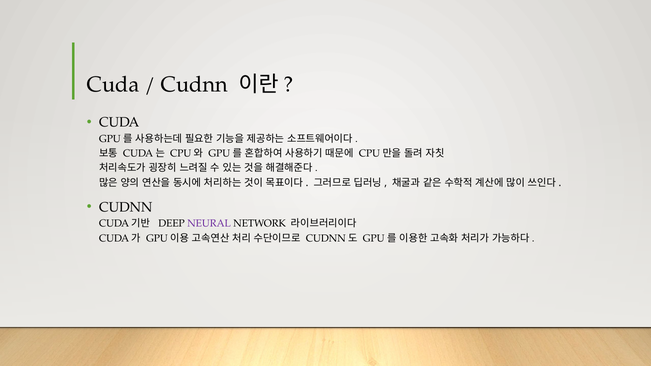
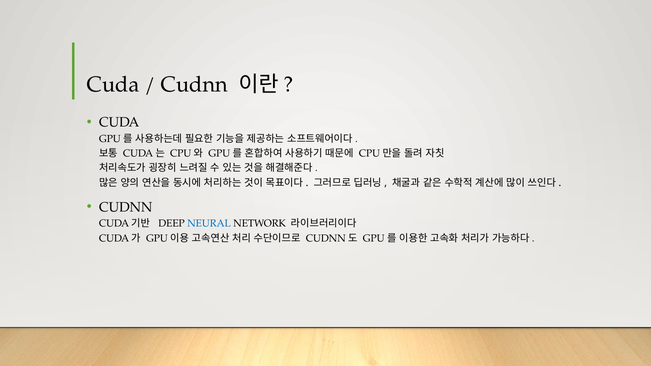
NEURAL colour: purple -> blue (209, 224)
